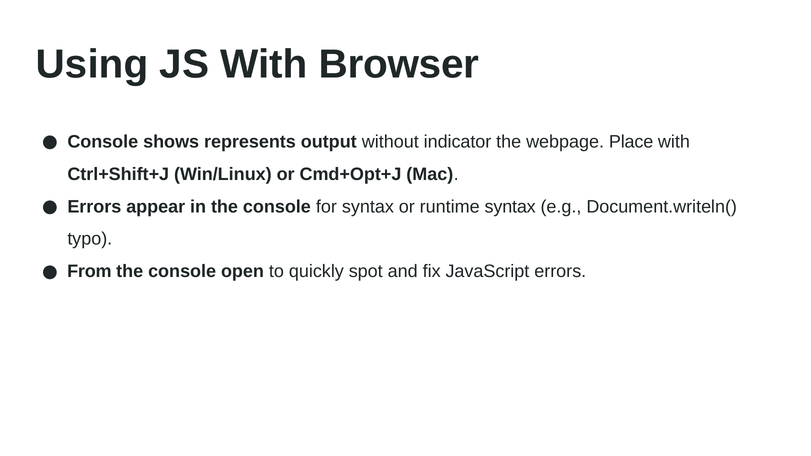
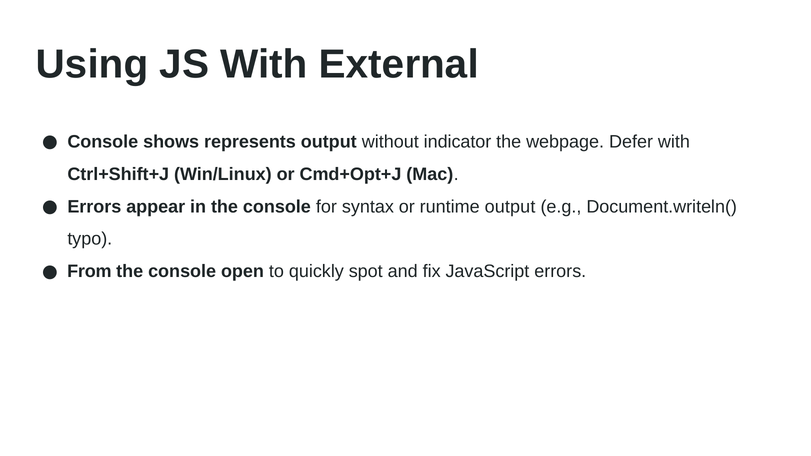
Browser: Browser -> External (399, 65)
Place: Place -> Defer (631, 142)
runtime syntax: syntax -> output (510, 207)
